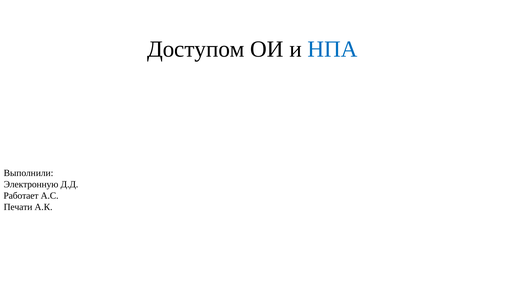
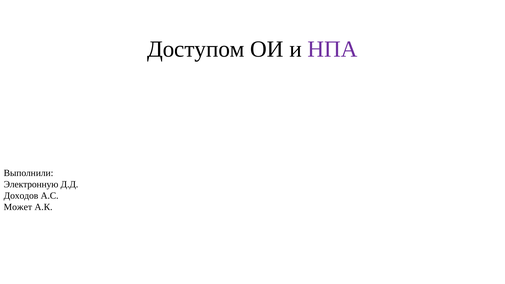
НПА colour: blue -> purple (333, 49)
Работает: Работает -> Доходов (21, 196)
Печати: Печати -> Может (18, 207)
